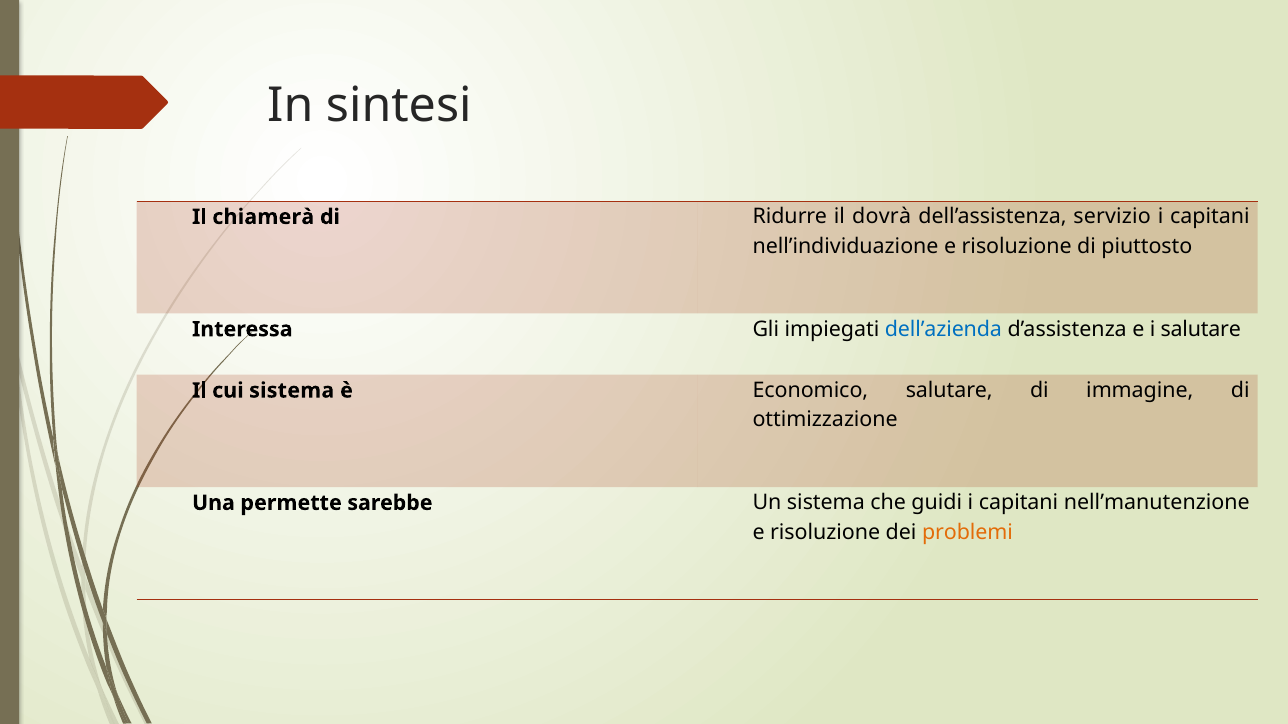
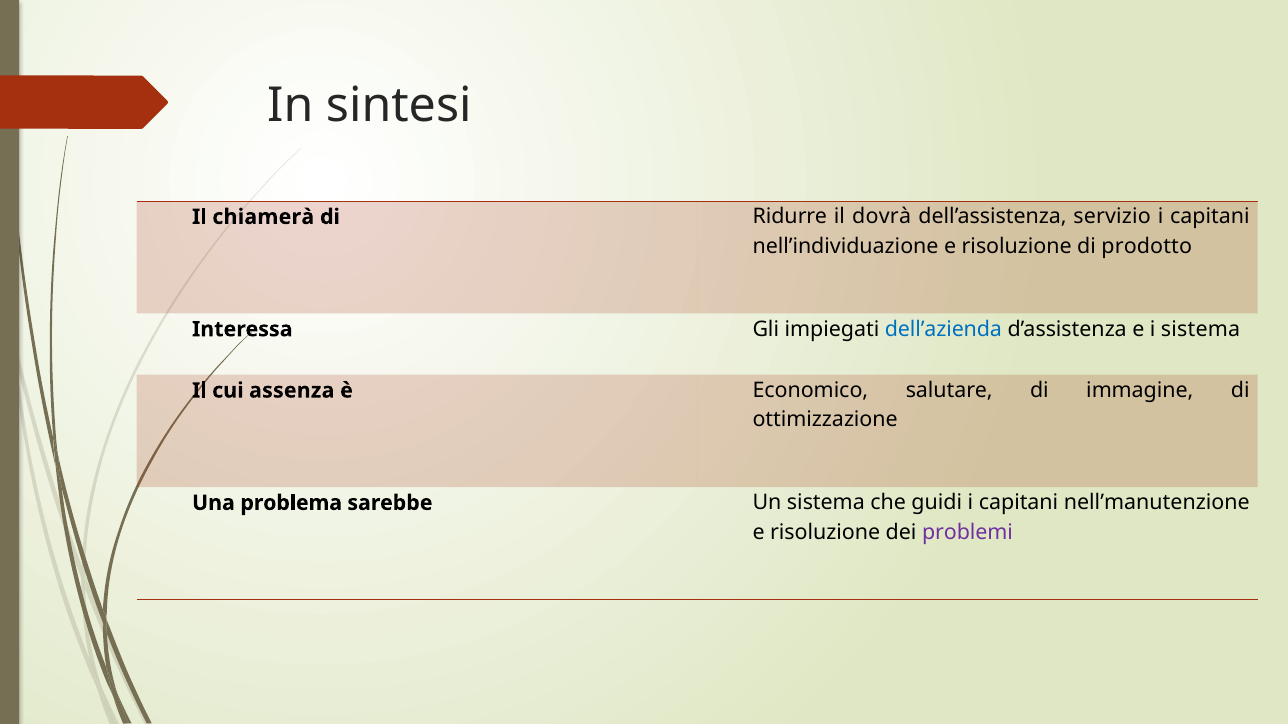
piuttosto: piuttosto -> prodotto (1147, 246)
i salutare: salutare -> sistema (1201, 329)
cui sistema: sistema -> assenza (292, 391)
permette: permette -> problema (291, 503)
problemi colour: orange -> purple (967, 532)
